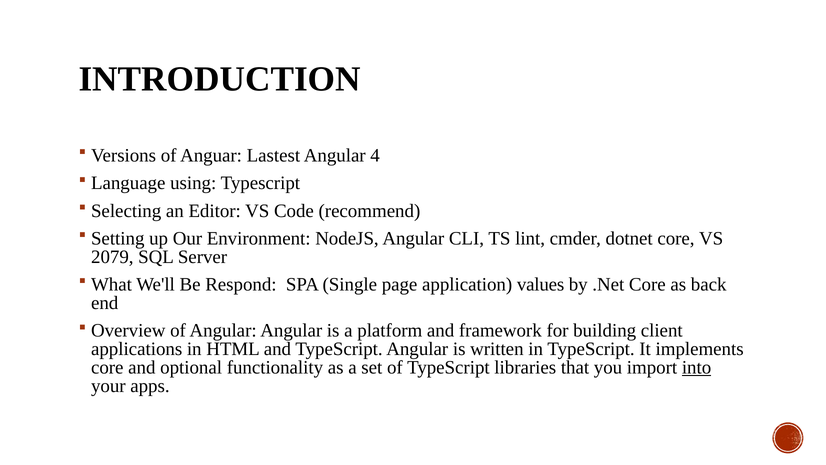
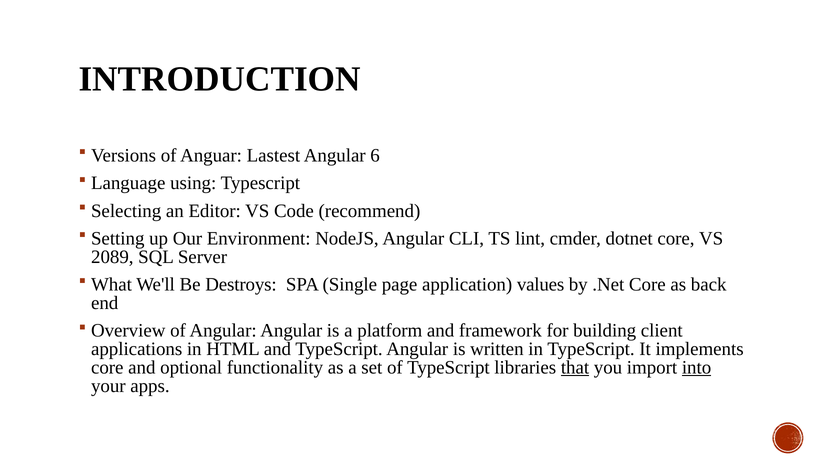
4: 4 -> 6 (375, 155)
2079: 2079 -> 2089 (112, 257)
Respond: Respond -> Destroys (241, 284)
that underline: none -> present (575, 367)
